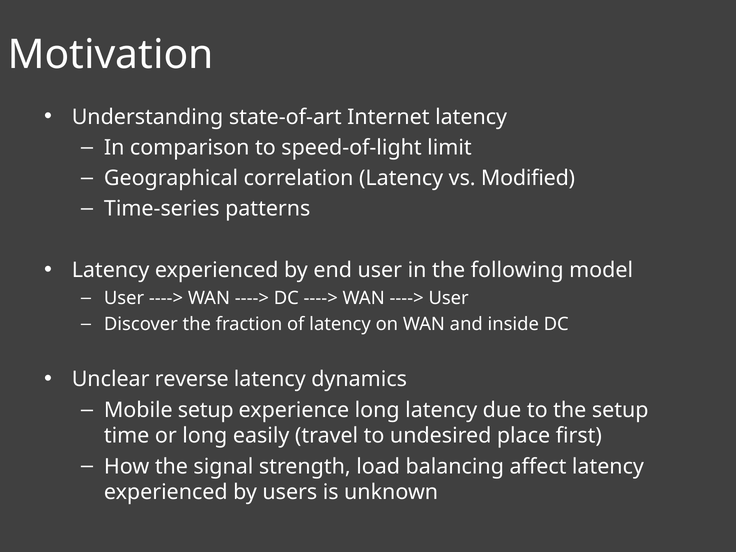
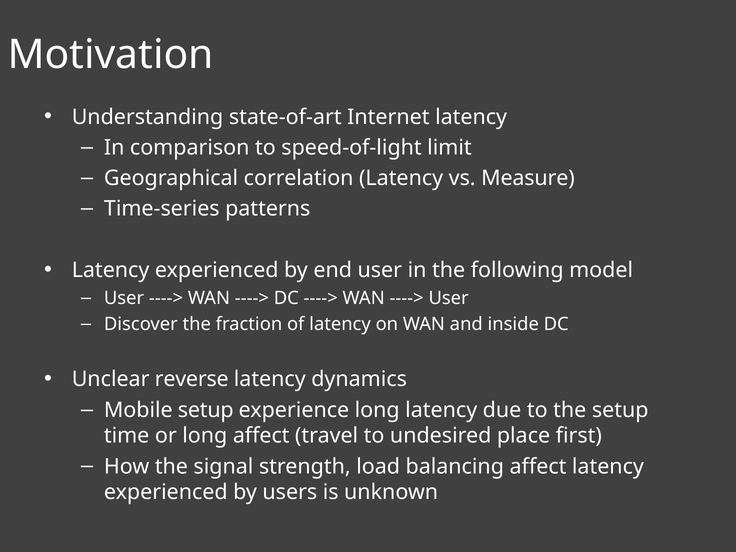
Modified: Modified -> Measure (528, 178)
long easily: easily -> affect (261, 436)
